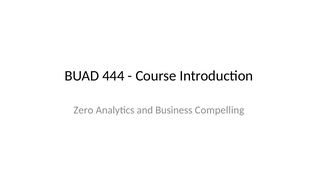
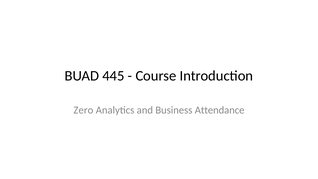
444: 444 -> 445 (113, 76)
Compelling: Compelling -> Attendance (220, 110)
